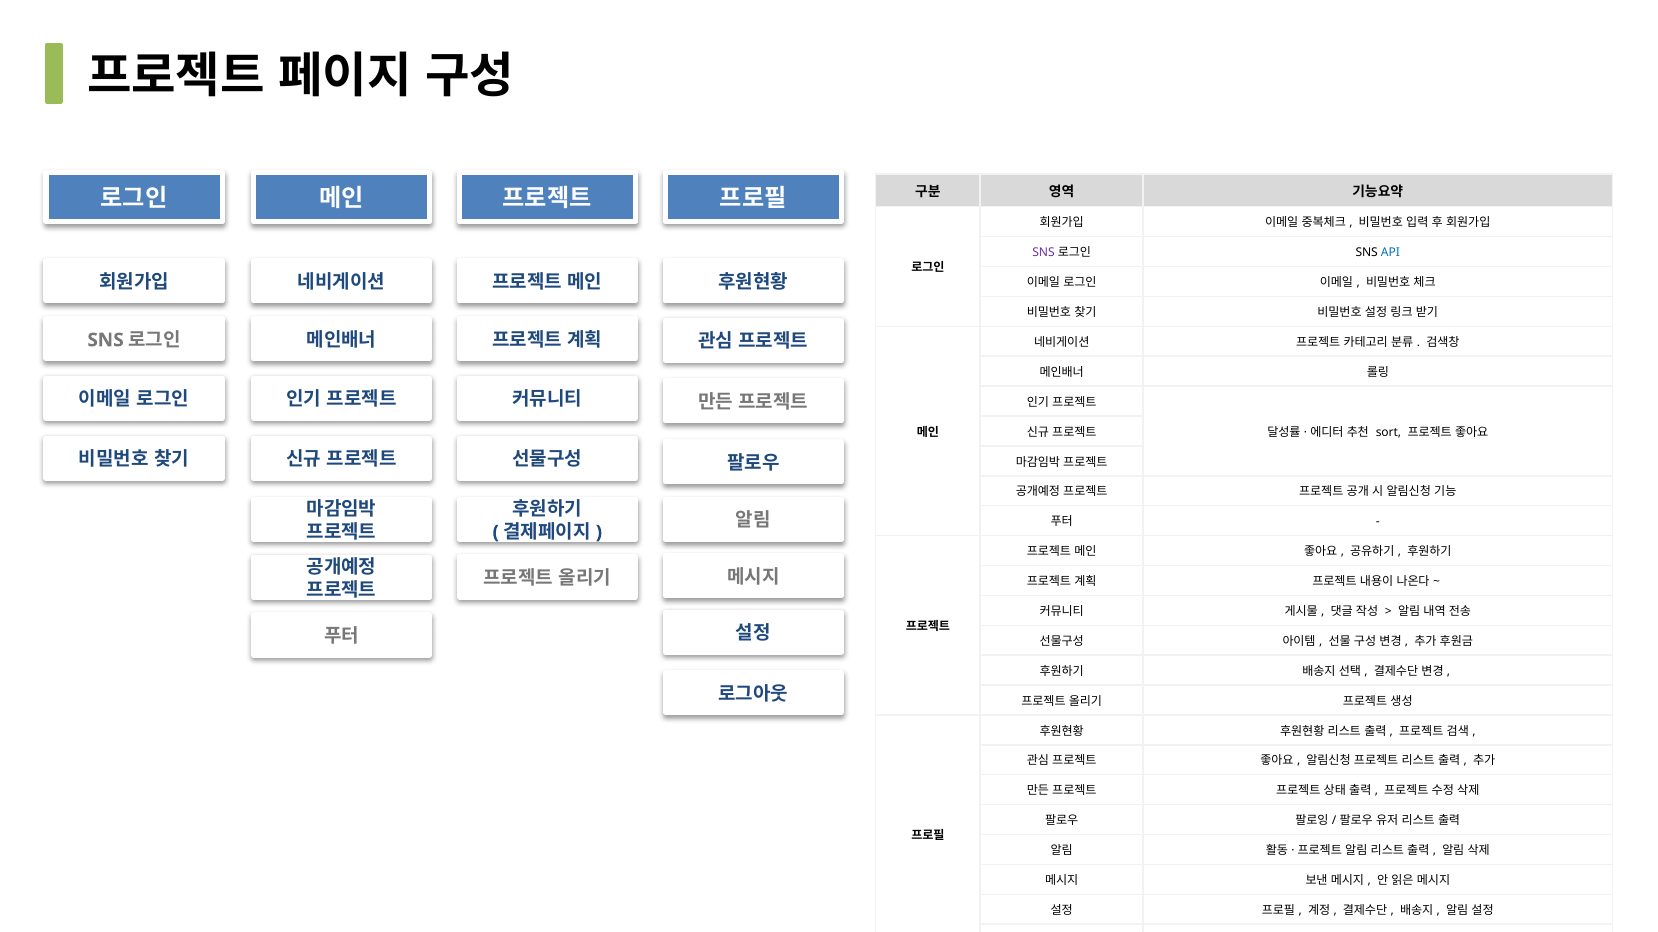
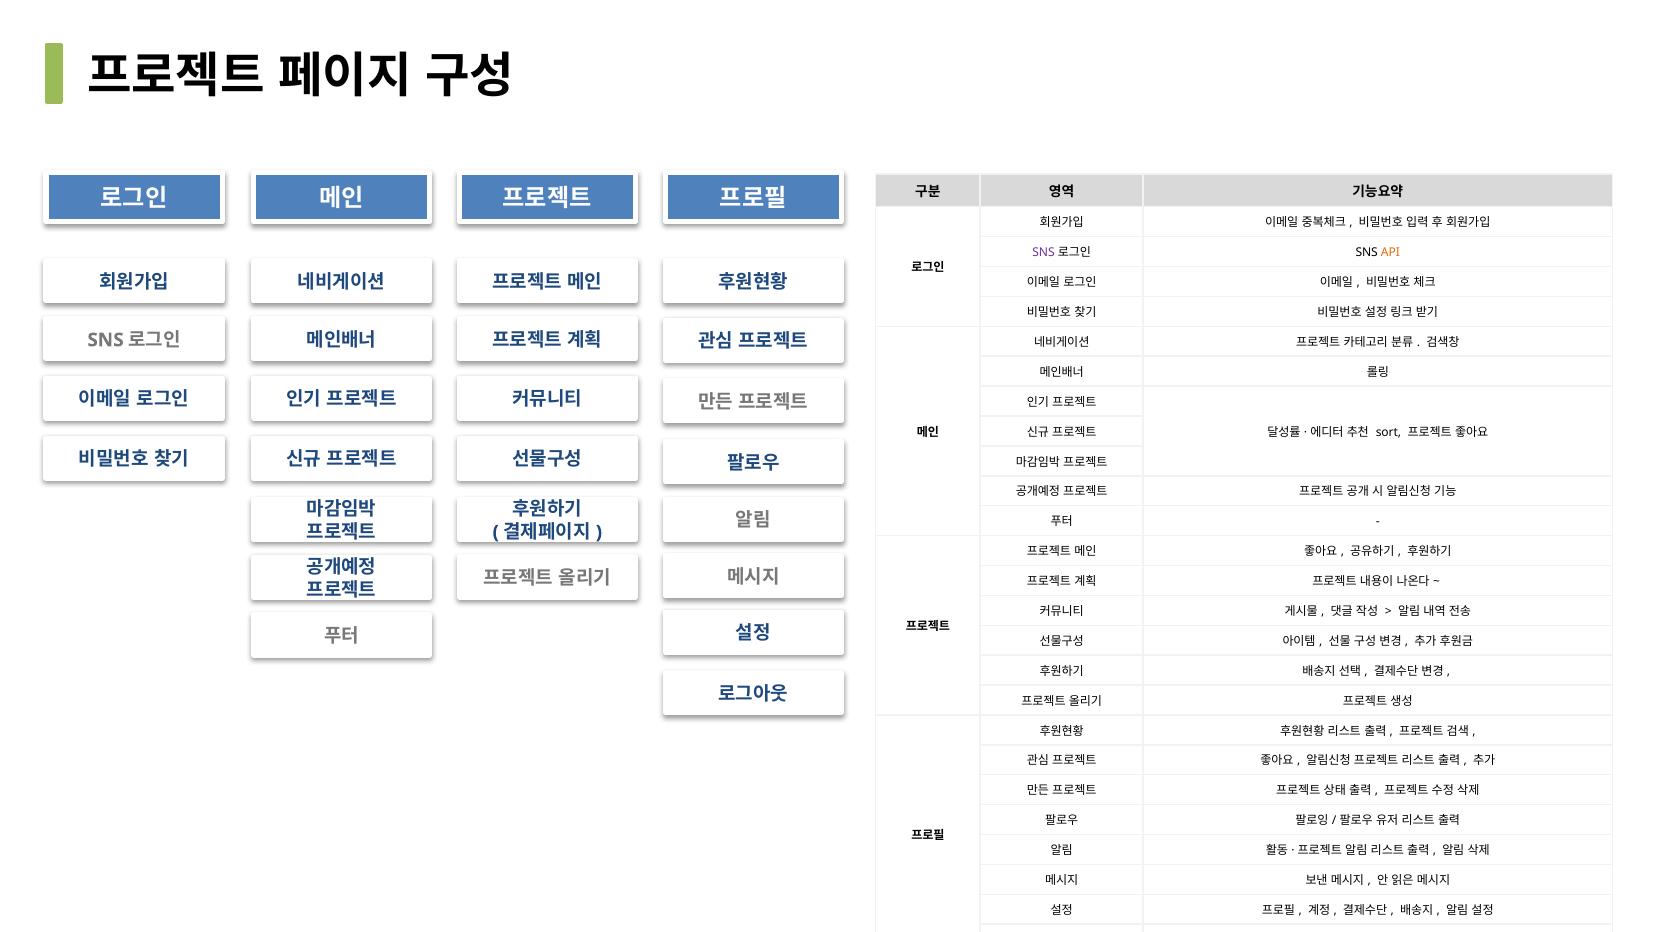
API colour: blue -> orange (1390, 252)
